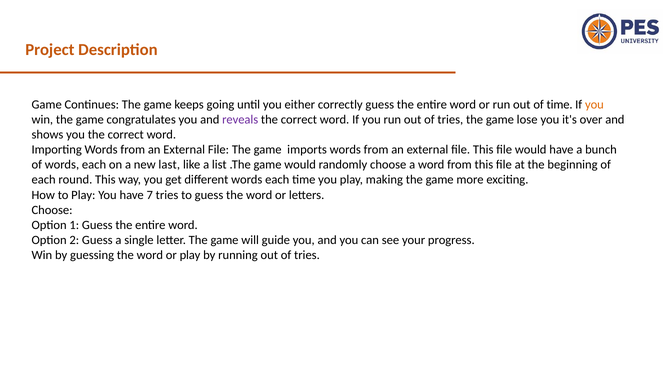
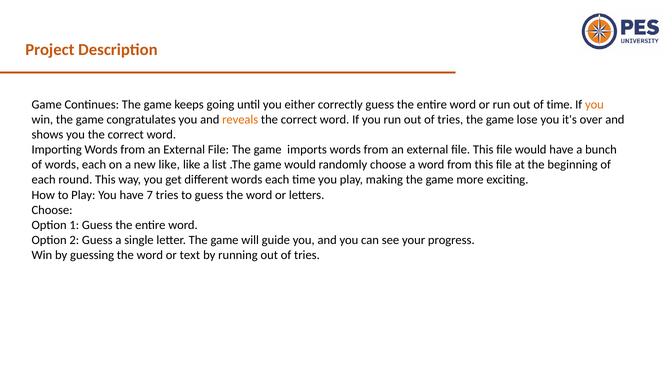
reveals colour: purple -> orange (240, 119)
new last: last -> like (169, 165)
or play: play -> text (190, 255)
